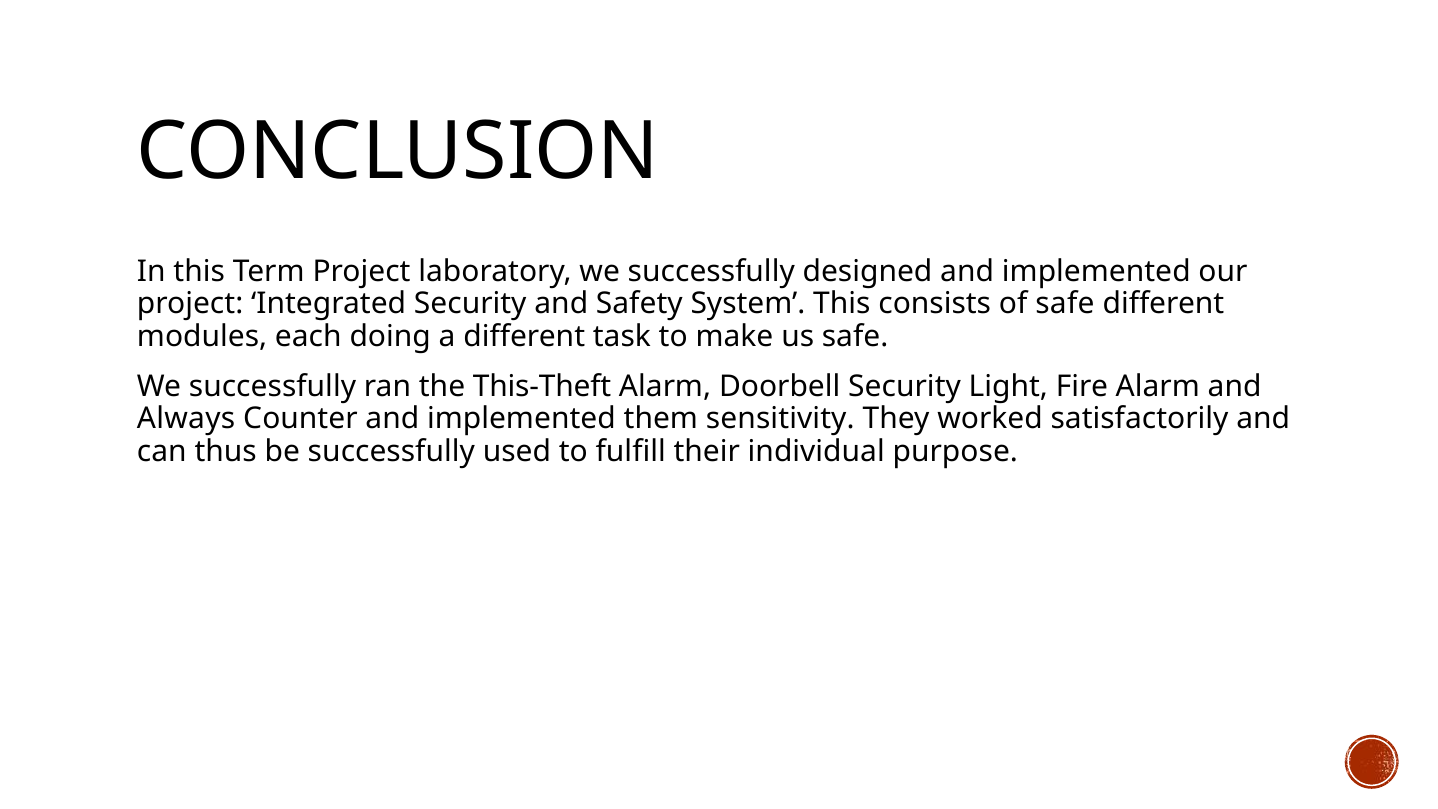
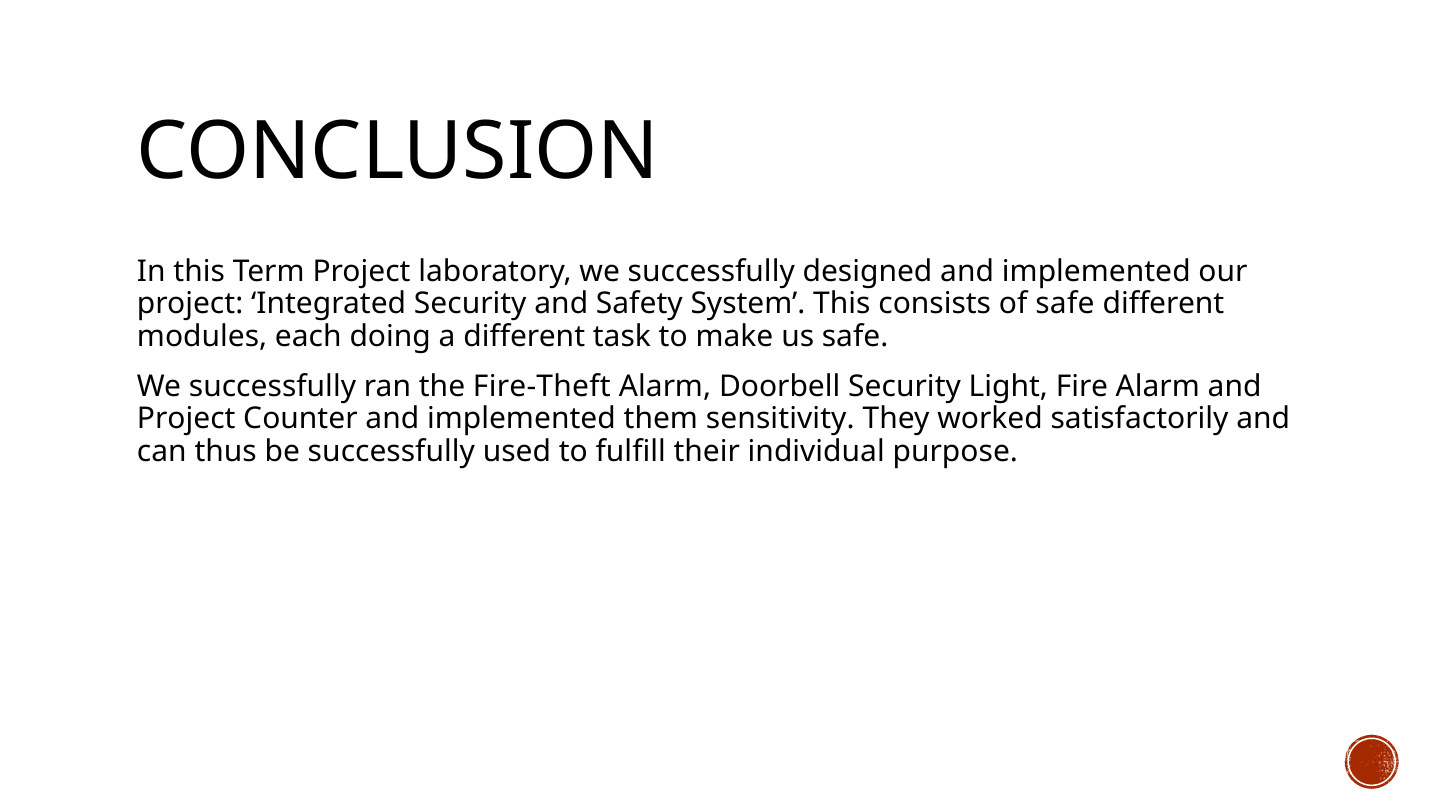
This-Theft: This-Theft -> Fire-Theft (542, 387)
Always: Always -> Project (186, 419)
